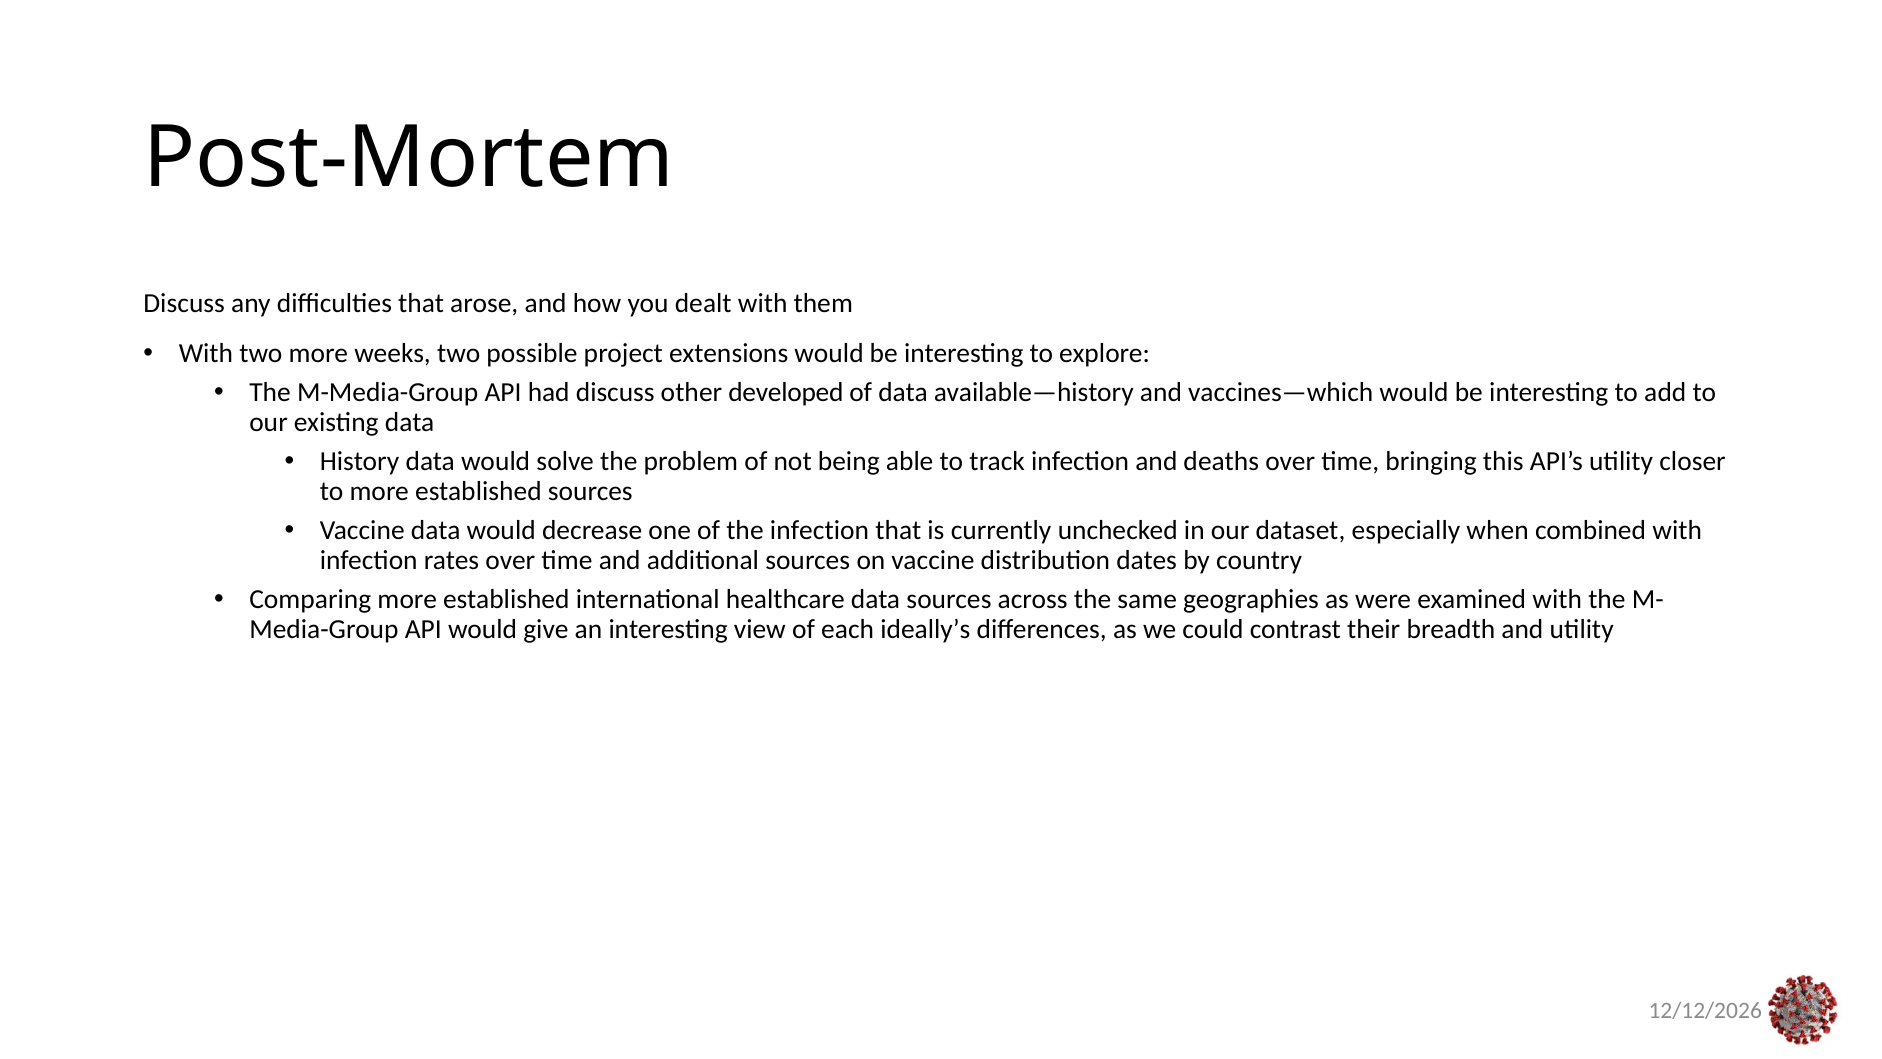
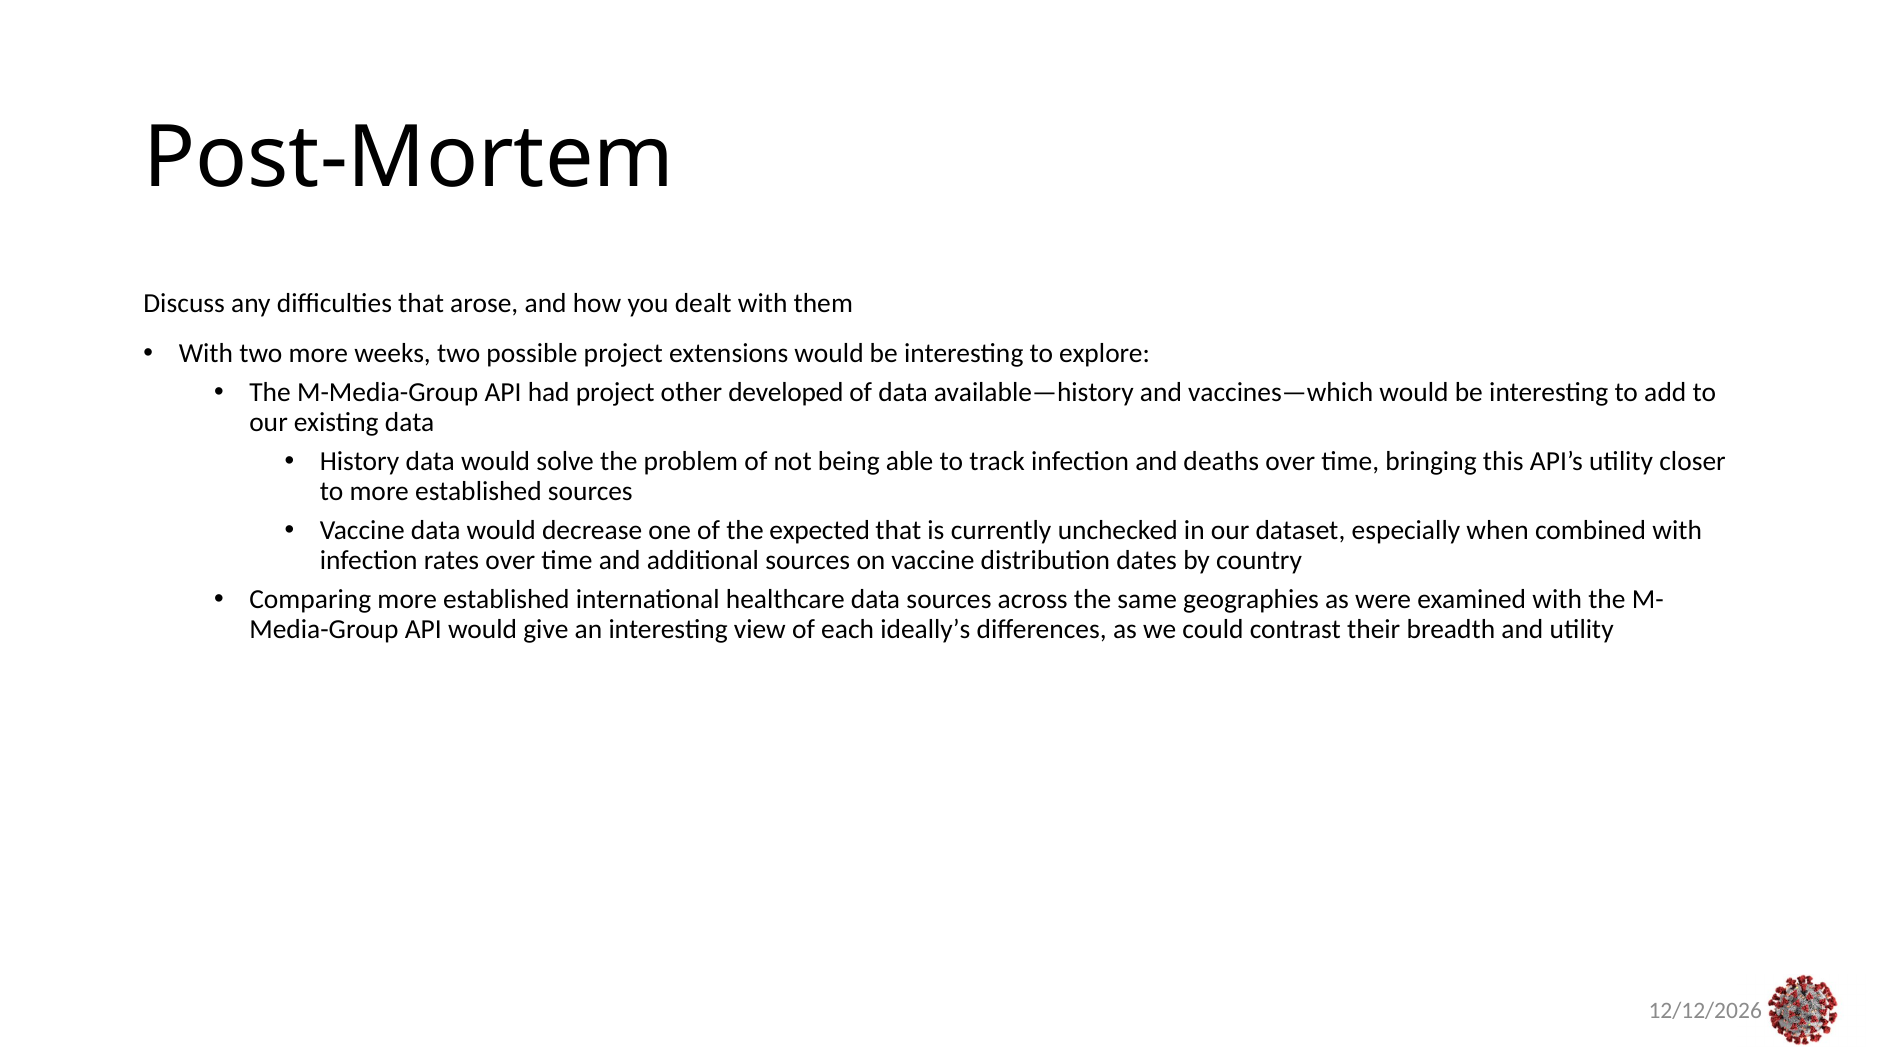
had discuss: discuss -> project (615, 392)
the infection: infection -> expected (820, 531)
